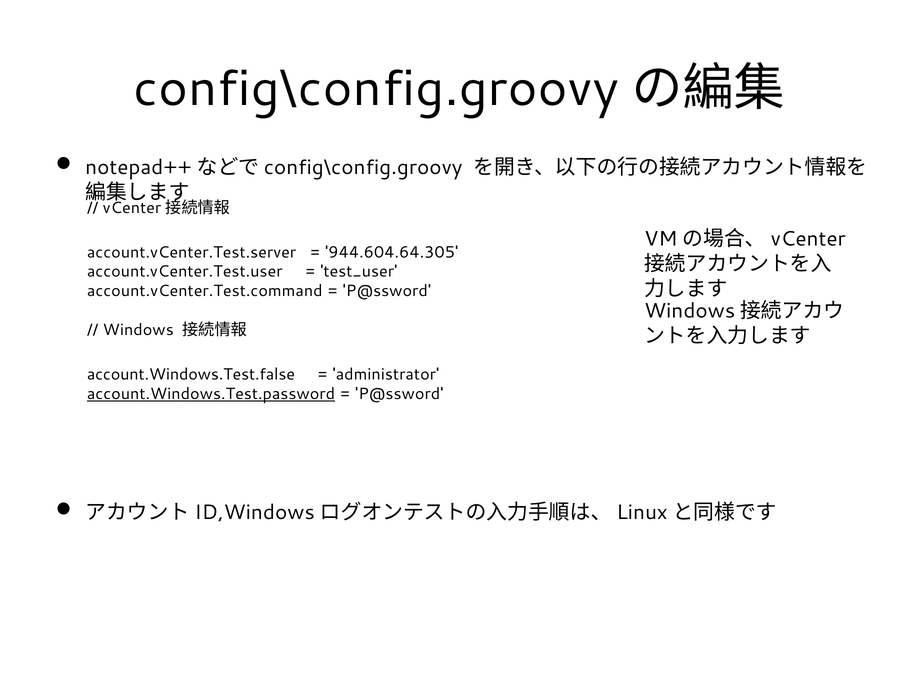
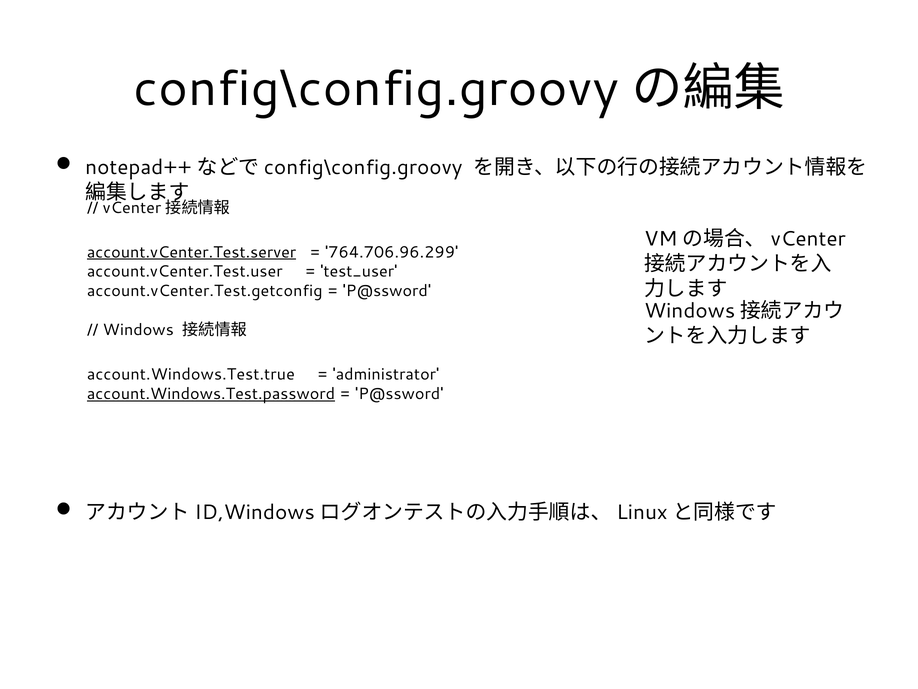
account.vCenter.Test.server underline: none -> present (192, 252)
944.604.64.305: 944.604.64.305 -> 764.706.96.299 (392, 252)
account.vCenter.Test.command: account.vCenter.Test.command -> account.vCenter.Test.getconfig (205, 291)
account.Windows.Test.false: account.Windows.Test.false -> account.Windows.Test.true (191, 374)
